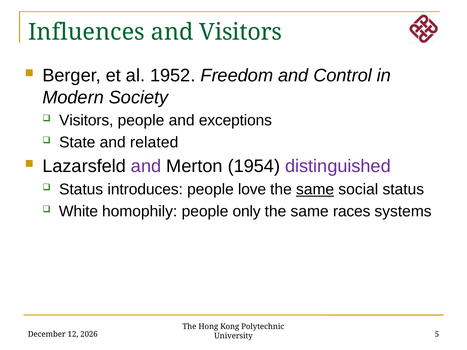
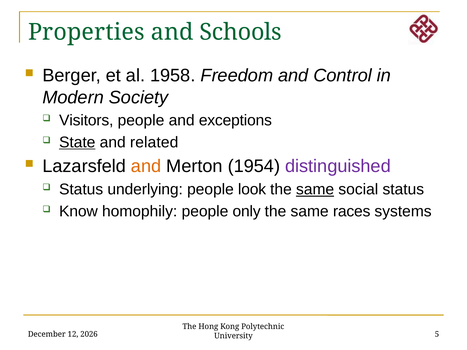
Influences: Influences -> Properties (86, 32)
and Visitors: Visitors -> Schools (241, 32)
1952: 1952 -> 1958 (173, 76)
State underline: none -> present (77, 142)
and colour: purple -> orange (146, 166)
introduces: introduces -> underlying (145, 190)
love: love -> look (252, 190)
White: White -> Know (78, 211)
